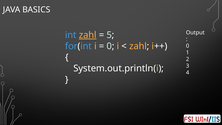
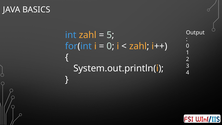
zahl underline: present -> none (88, 35)
